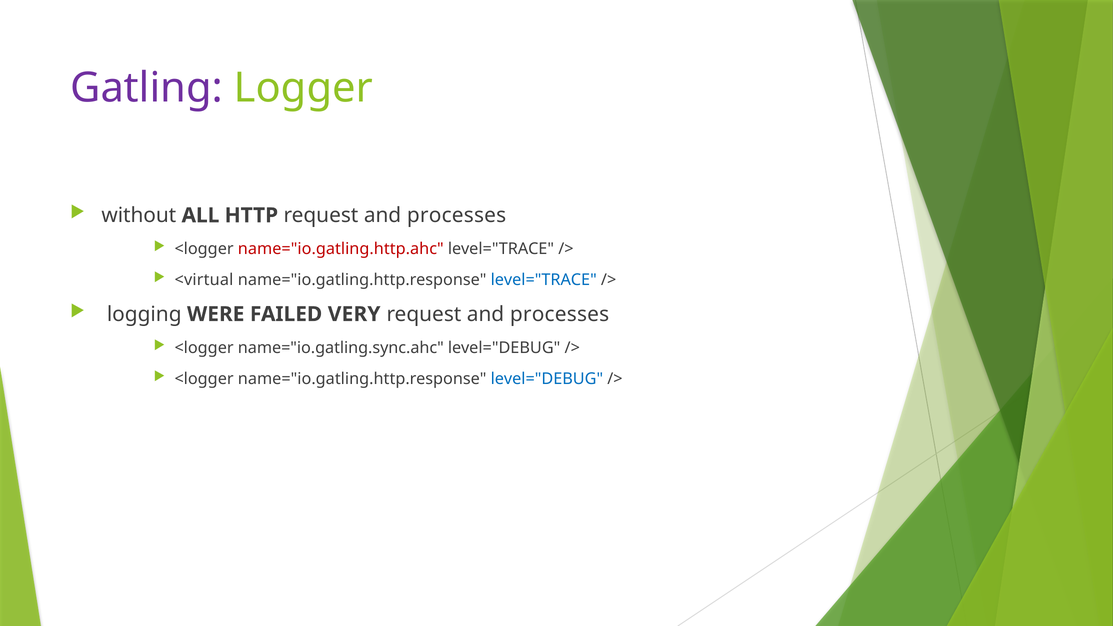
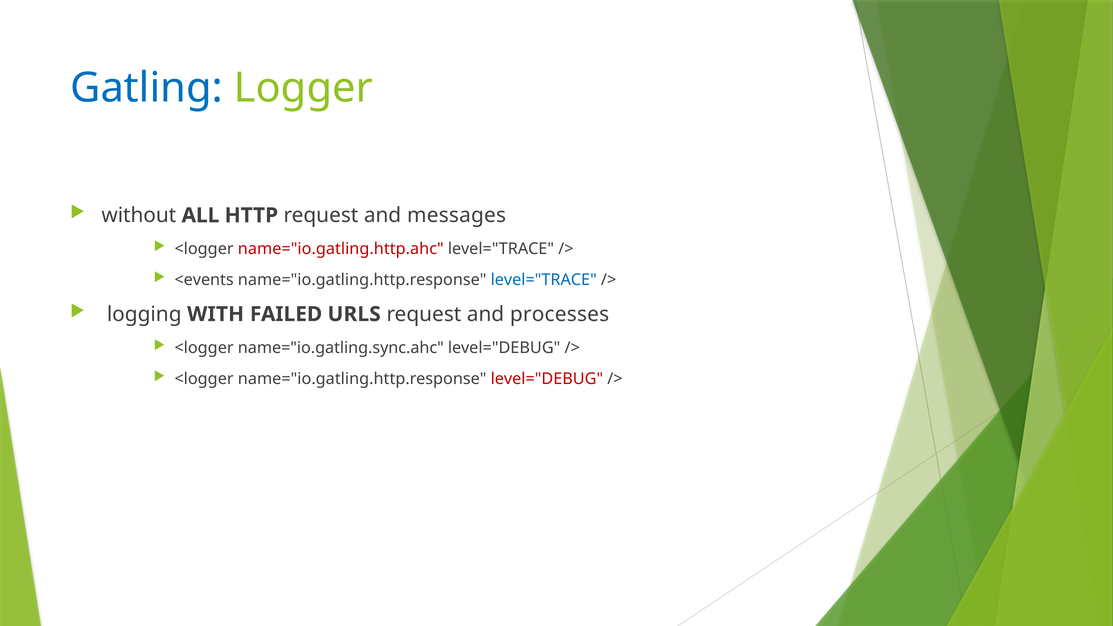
Gatling colour: purple -> blue (147, 88)
HTTP request and processes: processes -> messages (457, 215)
<virtual: <virtual -> <events (204, 280)
WERE: WERE -> WITH (216, 314)
VERY: VERY -> URLS (354, 314)
level="DEBUG colour: blue -> red (547, 379)
